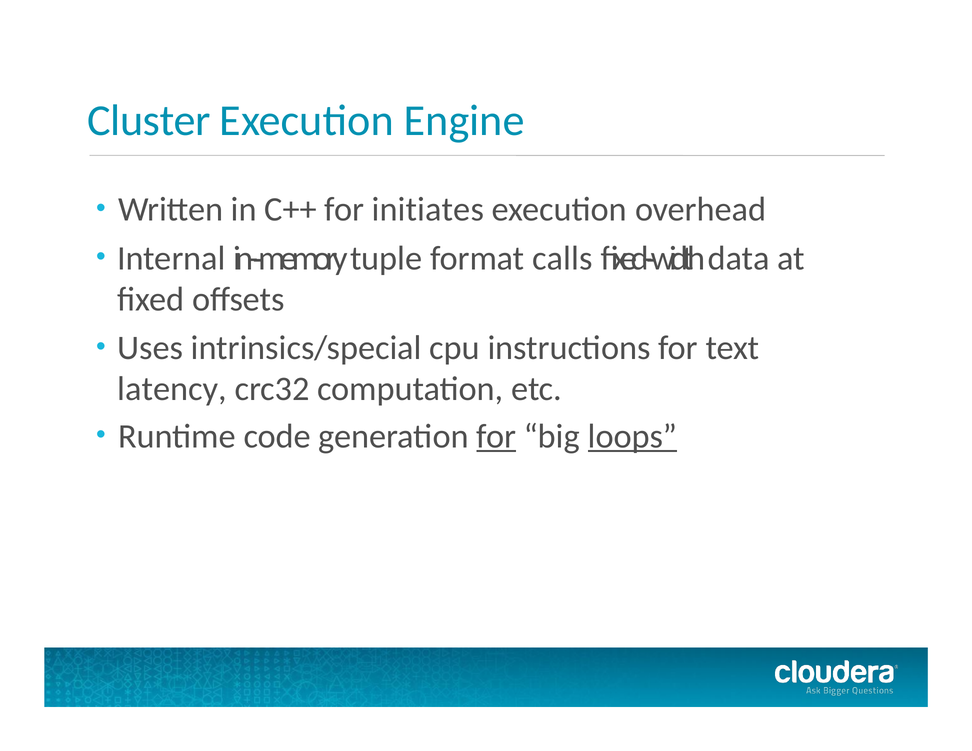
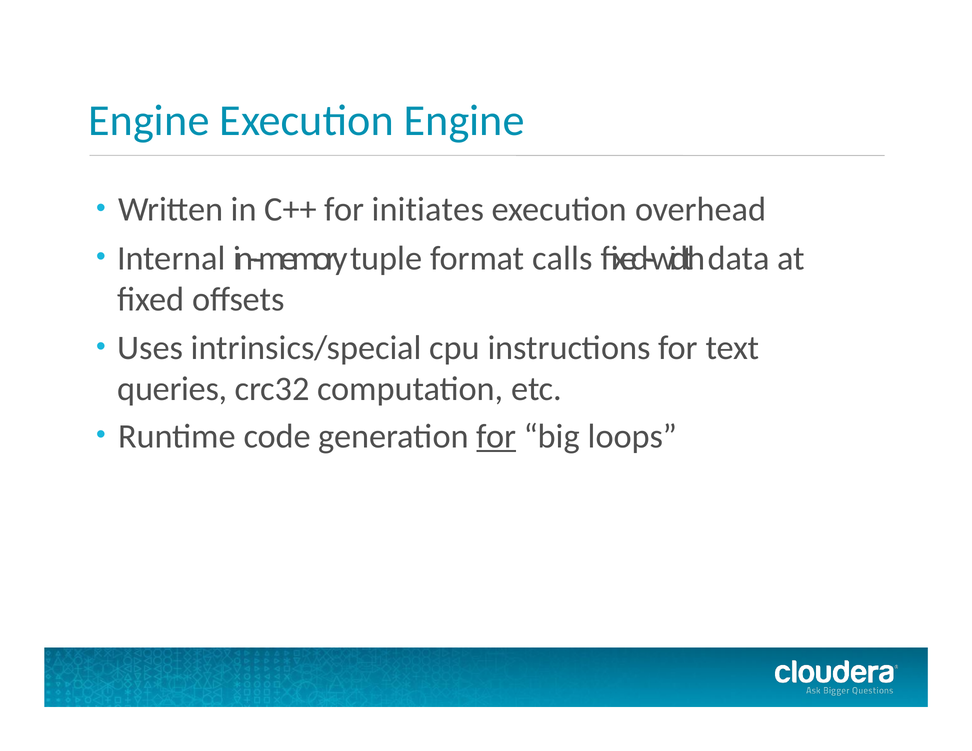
Cluster: Cluster -> Engine (149, 121)
latency: latency -> queries (172, 389)
loops underline: present -> none (633, 436)
